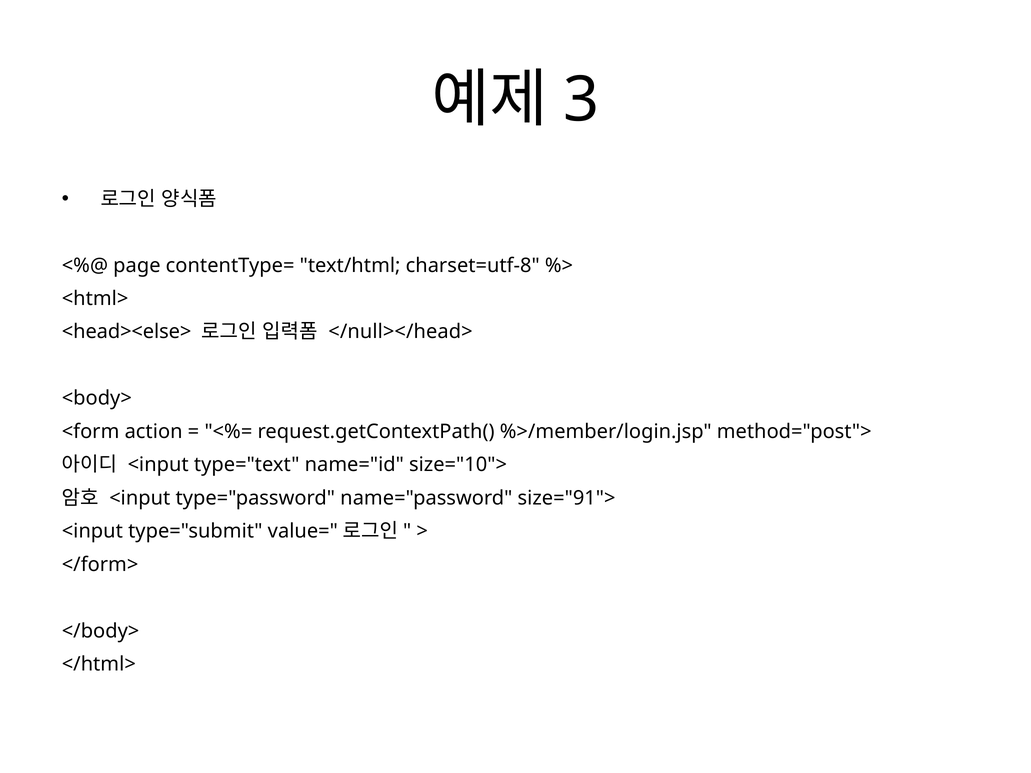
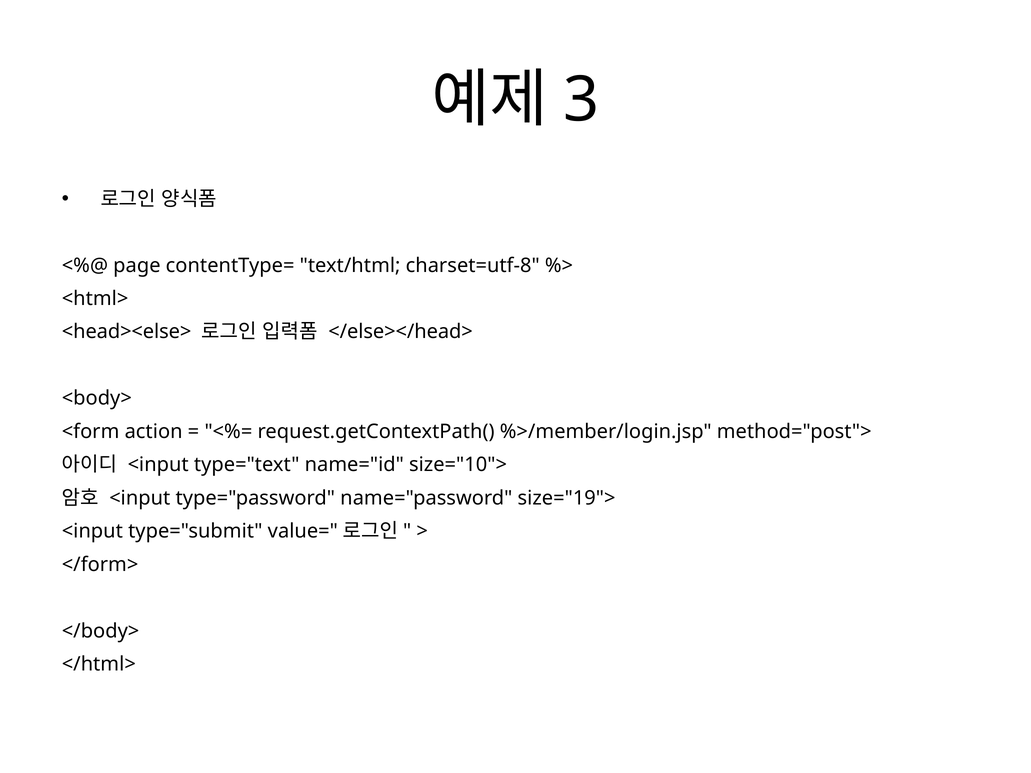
</null></head>: </null></head> -> </else></head> (401, 332)
size="91">: size="91"> -> size="19"> (567, 498)
